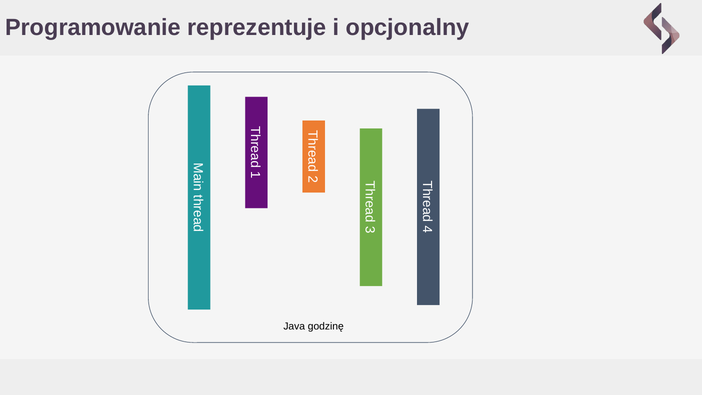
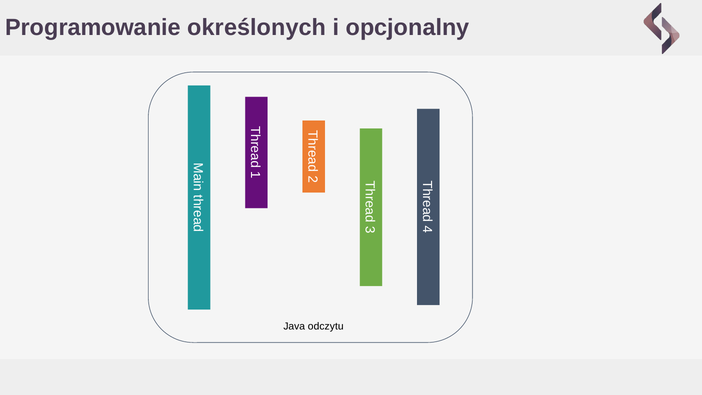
reprezentuje: reprezentuje -> określonych (257, 28)
godzinę: godzinę -> odczytu (326, 326)
